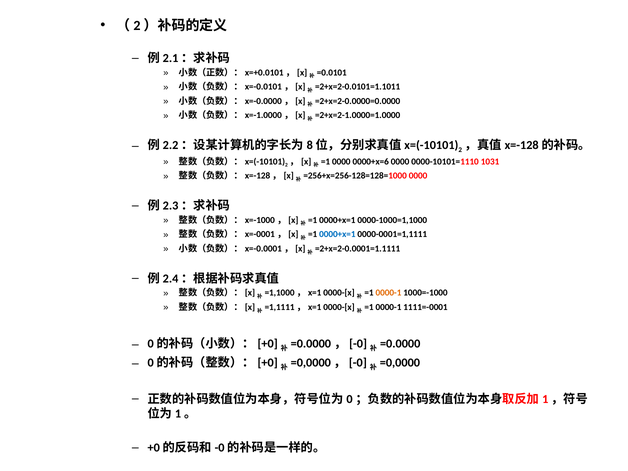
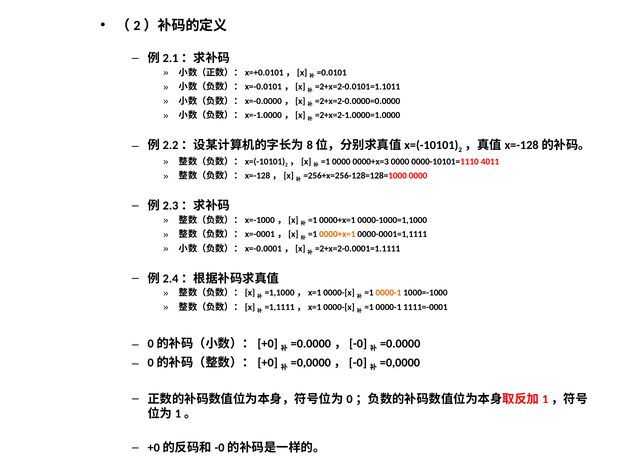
0000+x=6: 0000+x=6 -> 0000+x=3 (371, 162)
1031: 1031 -> 4011 (490, 162)
0000+x=1 colour: blue -> orange (337, 234)
